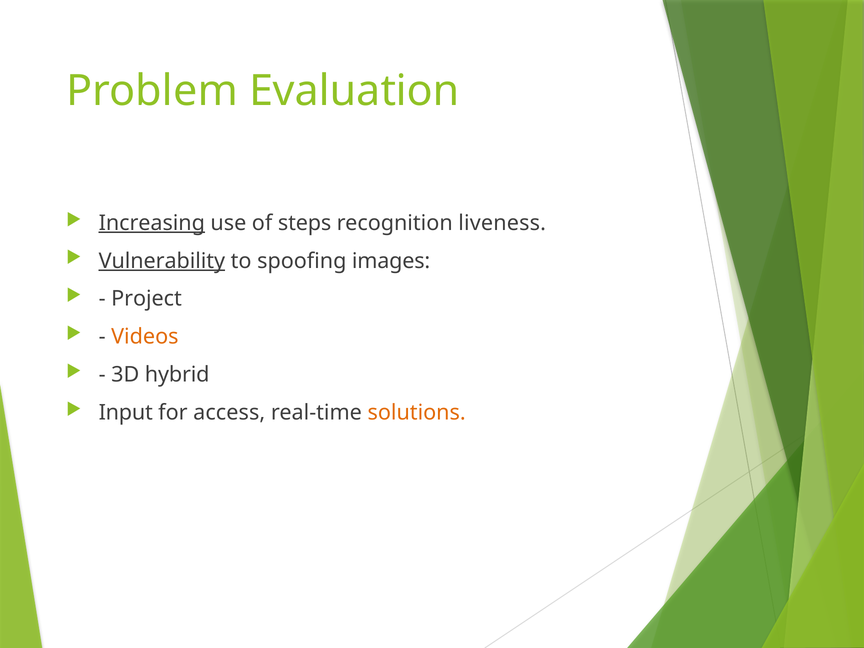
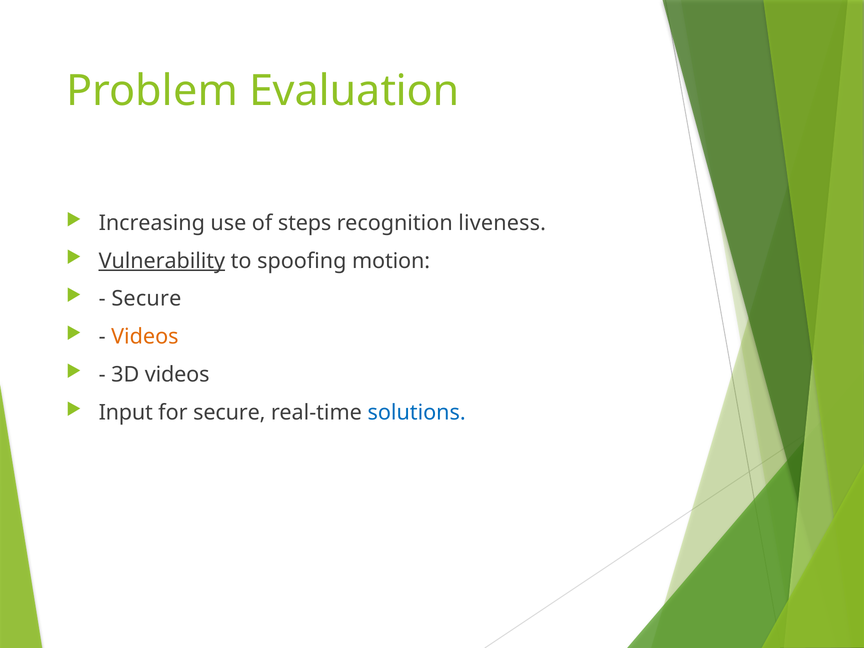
Increasing underline: present -> none (152, 223)
images: images -> motion (391, 261)
Project: Project -> Secure (146, 299)
3D hybrid: hybrid -> videos (177, 375)
for access: access -> secure (229, 413)
solutions colour: orange -> blue (417, 413)
